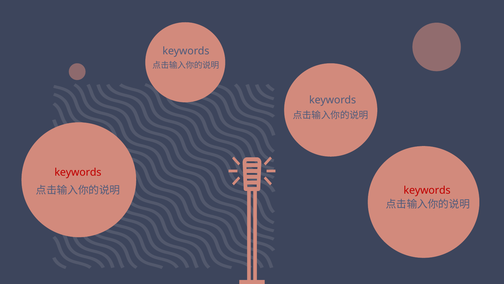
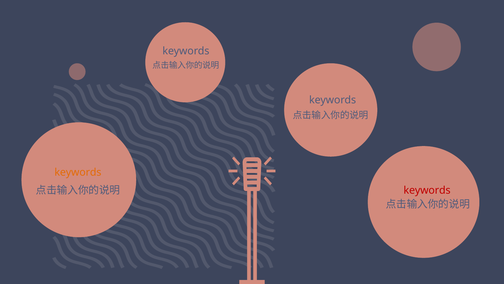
keywords colour: red -> orange (78, 172)
